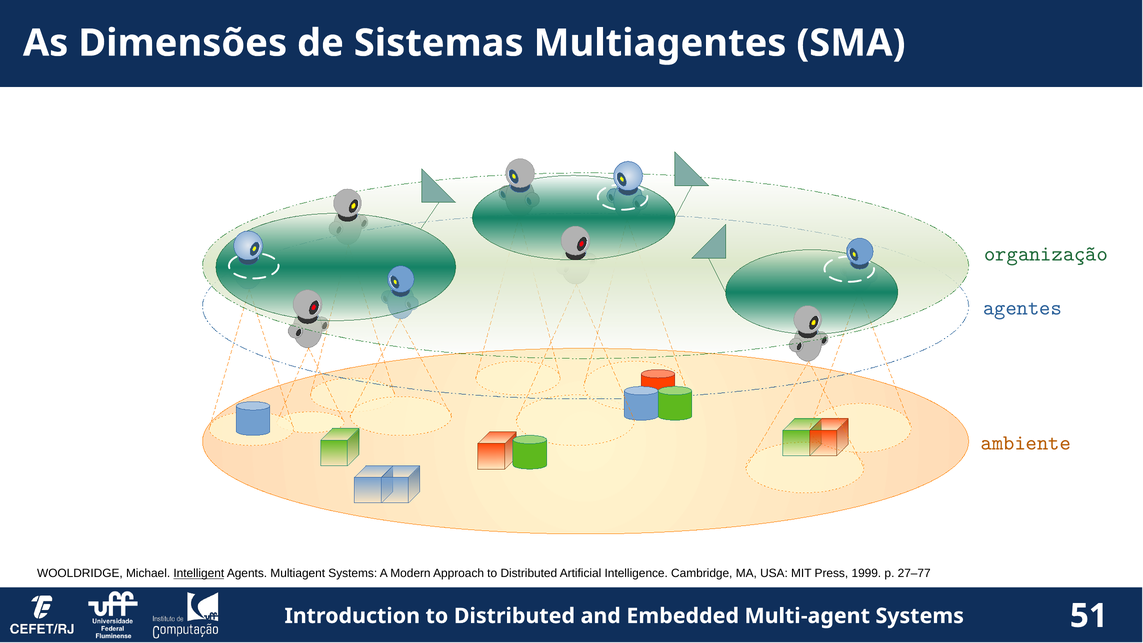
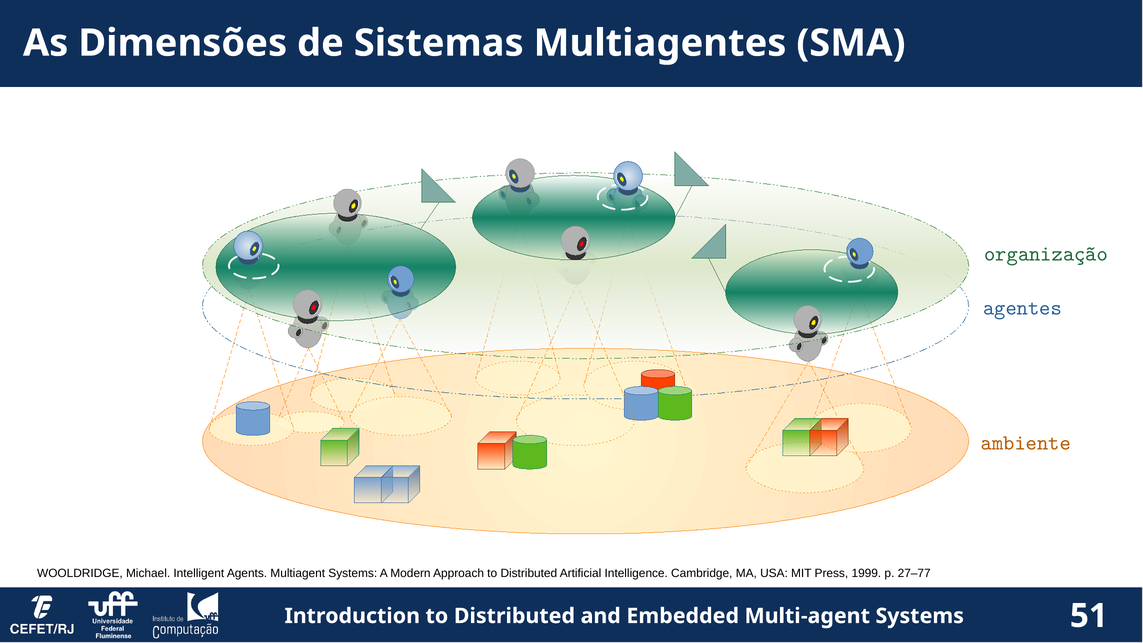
Intelligent underline: present -> none (199, 573)
